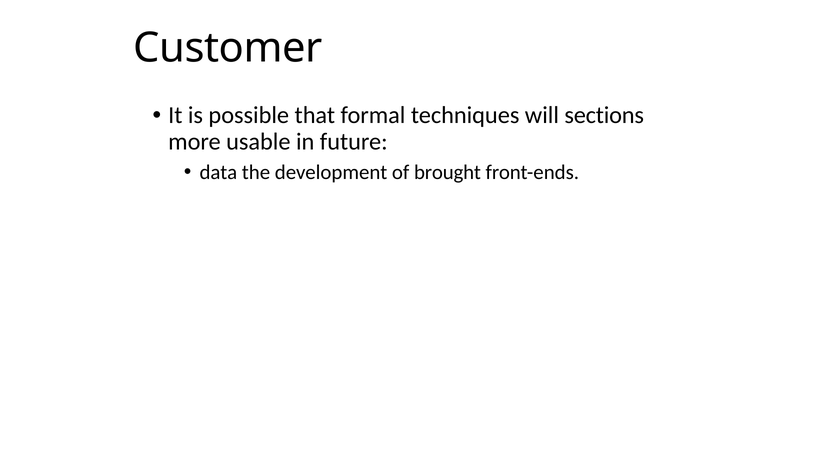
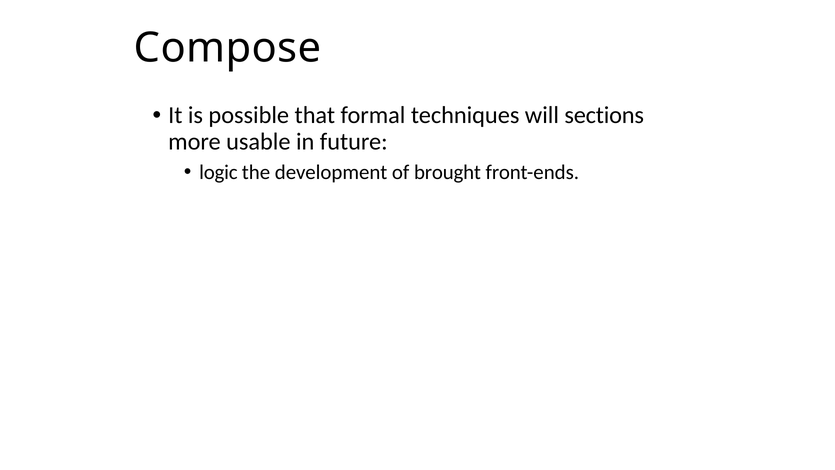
Customer: Customer -> Compose (228, 48)
data: data -> logic (218, 172)
